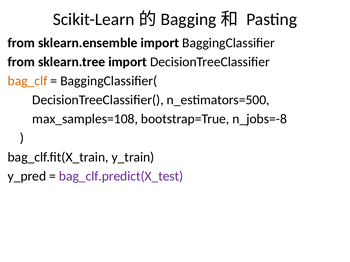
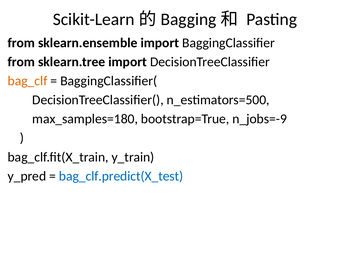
max_samples=108: max_samples=108 -> max_samples=180 (85, 119)
n_jobs=-8: n_jobs=-8 -> n_jobs=-9 (260, 119)
bag_clf.predict(X_test colour: purple -> blue (121, 176)
